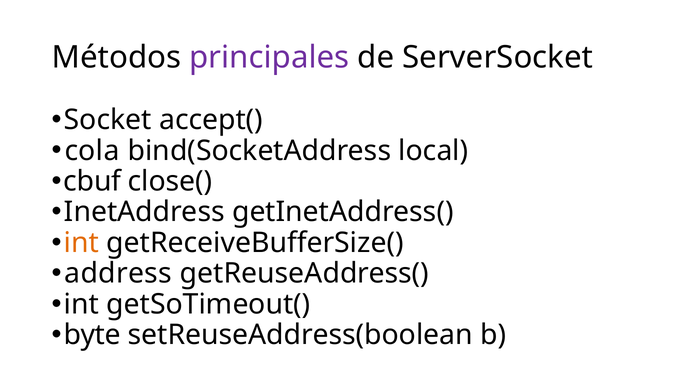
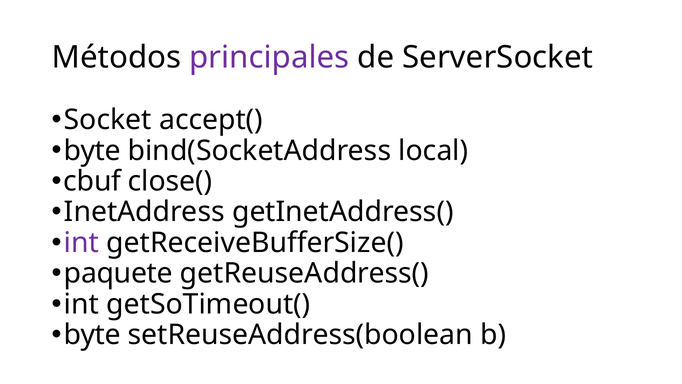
cola: cola -> byte (92, 150)
int colour: orange -> purple (82, 243)
address: address -> paquete (118, 273)
